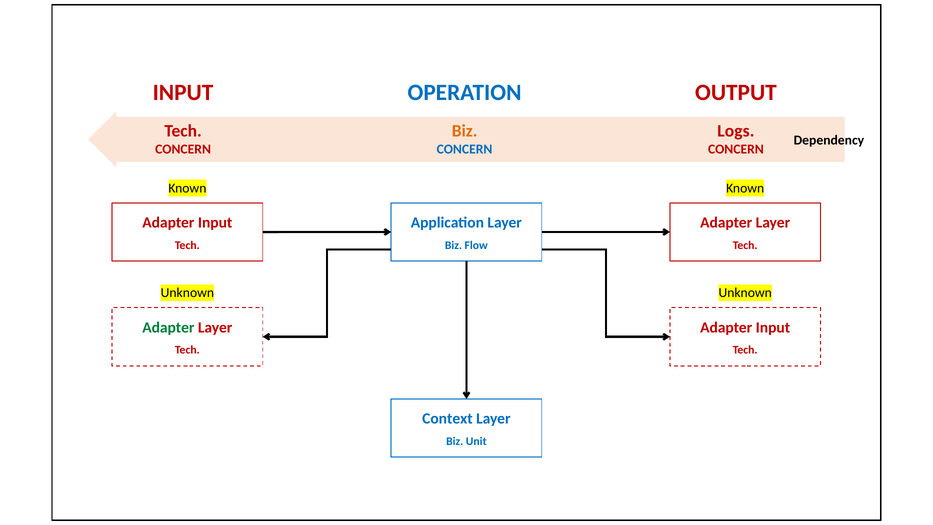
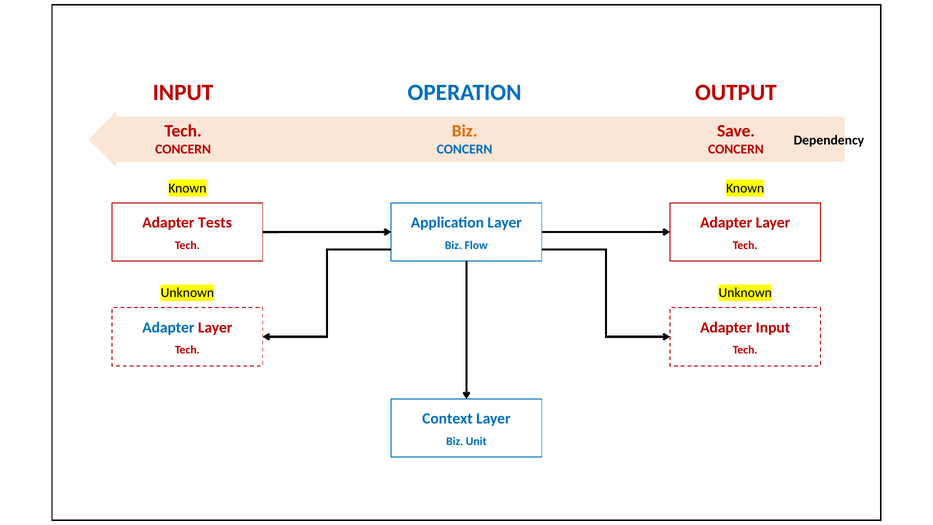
Logs: Logs -> Save (736, 131)
Input: Input -> Tests (215, 223)
Adapter colour: green -> blue (168, 327)
